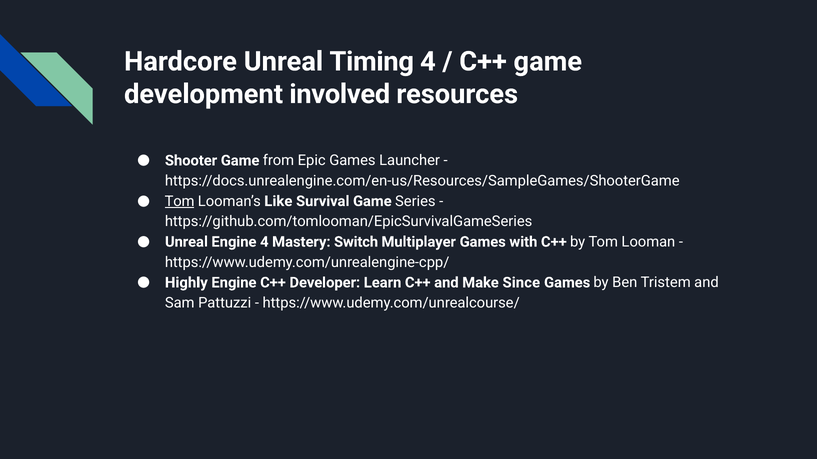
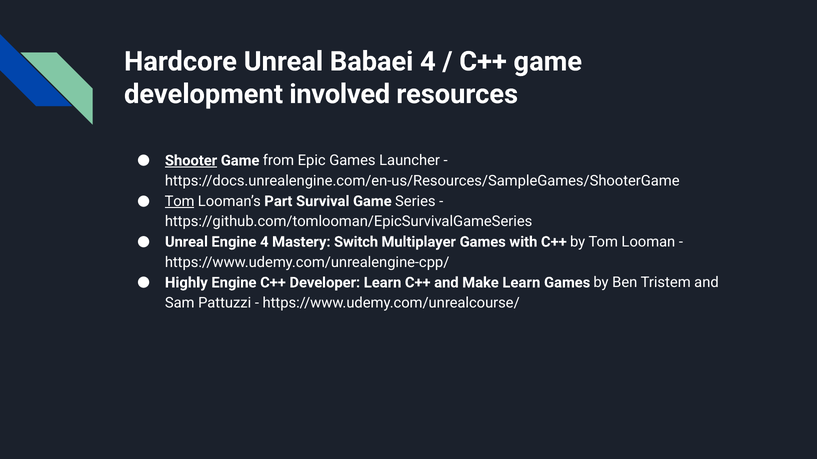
Timing: Timing -> Babaei (372, 62)
Shooter underline: none -> present (191, 161)
Like: Like -> Part (278, 201)
Make Since: Since -> Learn (521, 283)
